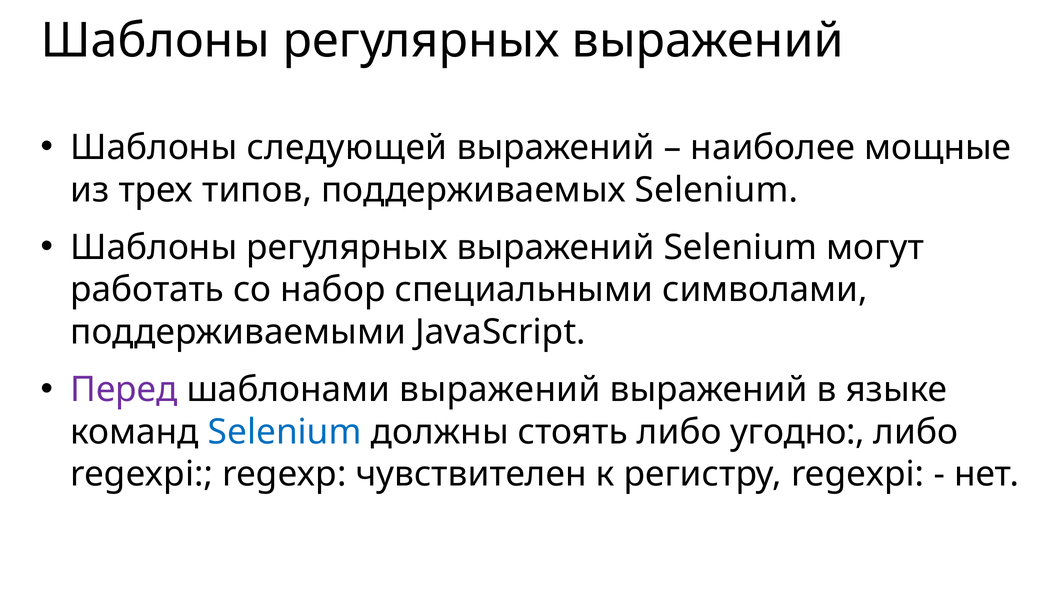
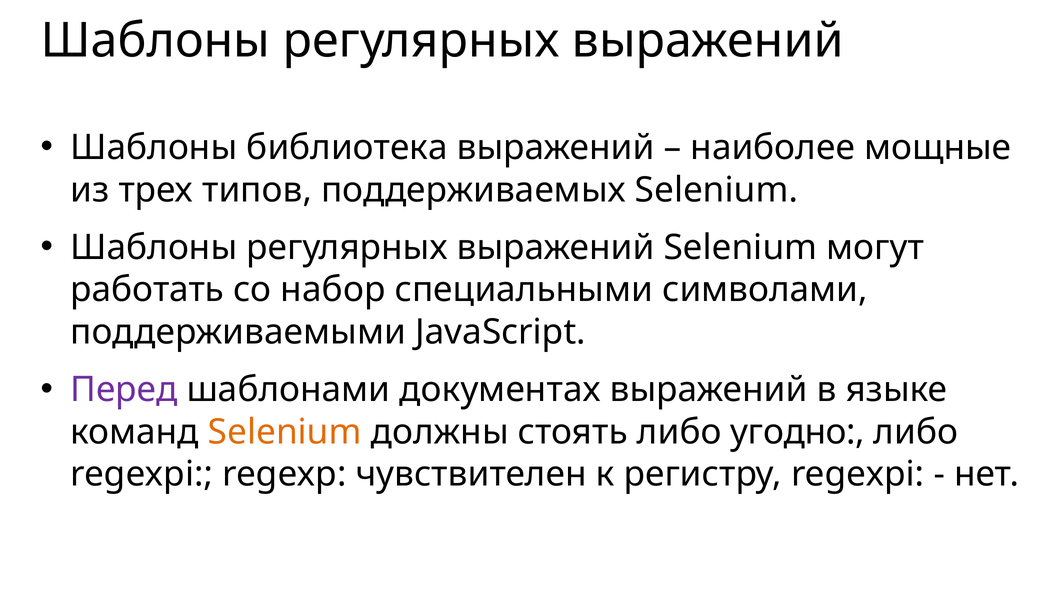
следующей: следующей -> библиотека (347, 148)
шаблонами выражений: выражений -> документах (500, 390)
Selenium colour: blue -> orange (285, 432)
